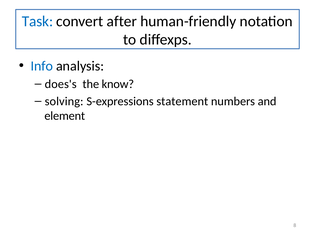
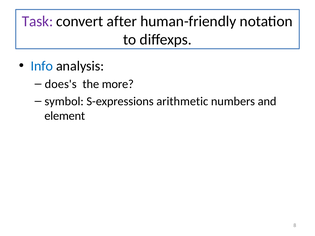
Task colour: blue -> purple (38, 21)
know: know -> more (118, 84)
solving: solving -> symbol (64, 101)
statement: statement -> arithmetic (182, 101)
